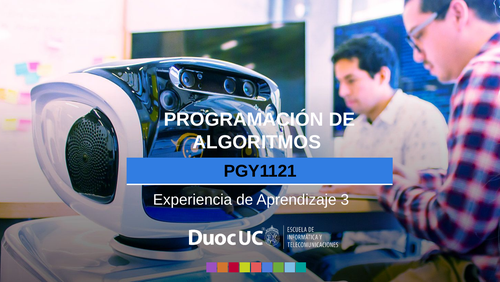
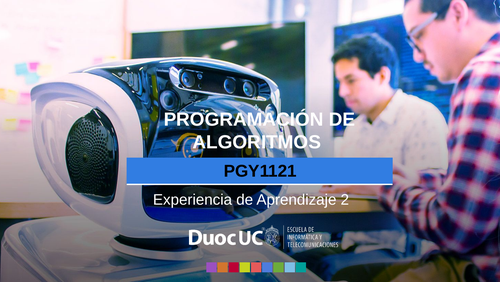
3: 3 -> 2 (345, 199)
